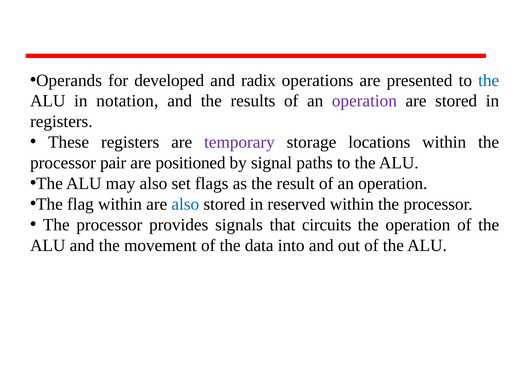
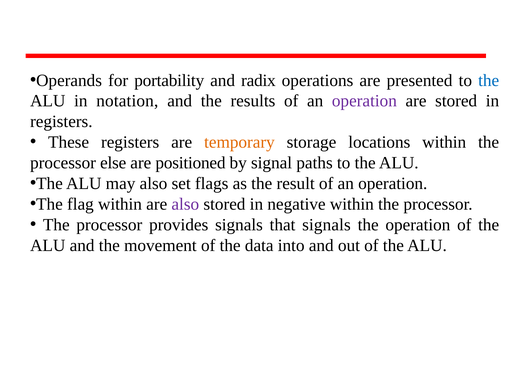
developed: developed -> portability (169, 80)
temporary colour: purple -> orange (239, 142)
pair: pair -> else (113, 163)
also colour: blue -> purple (185, 204)
reserved: reserved -> negative (297, 204)
that circuits: circuits -> signals (326, 225)
